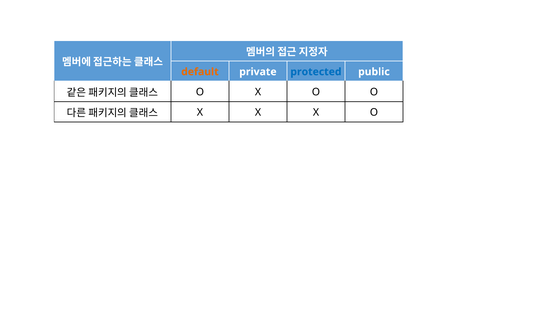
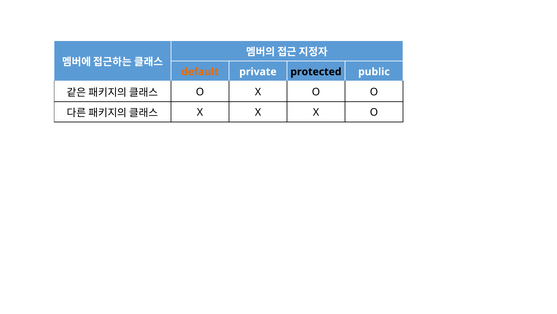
protected colour: blue -> black (316, 72)
